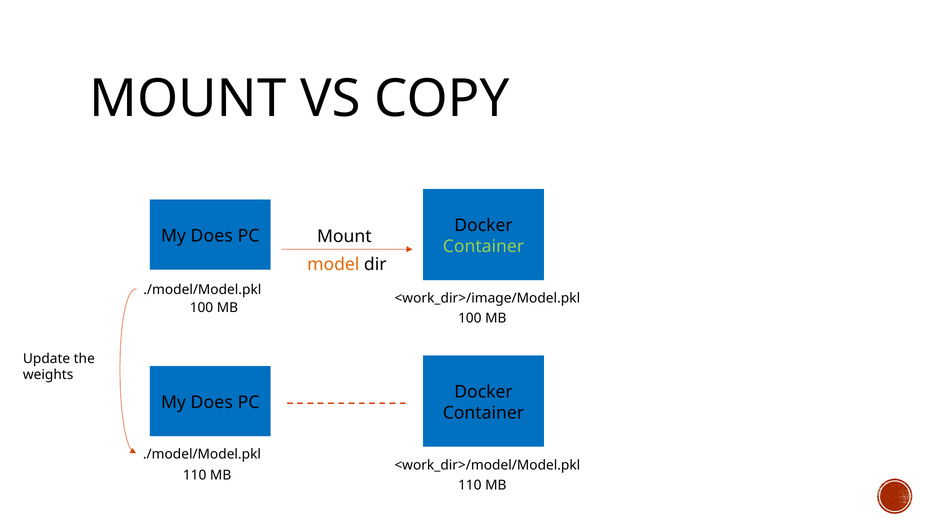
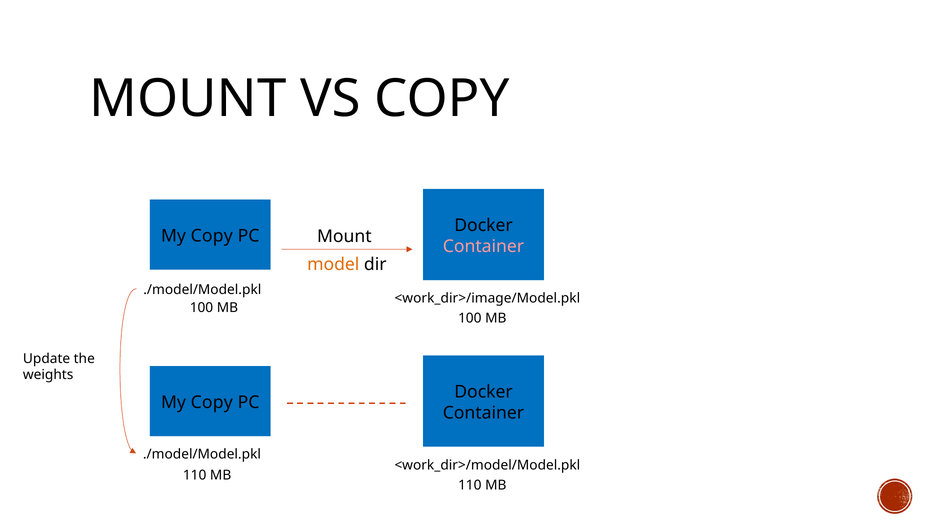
Does: Does -> Copy (212, 236)
Container colour: light green -> pink (483, 247)
Does: Does -> Copy (212, 403)
